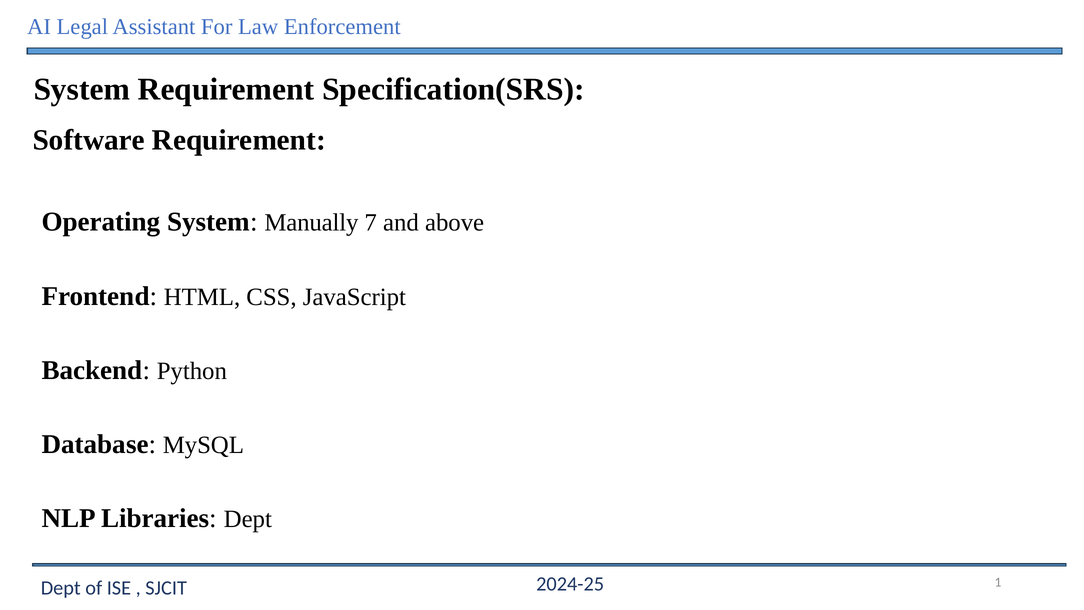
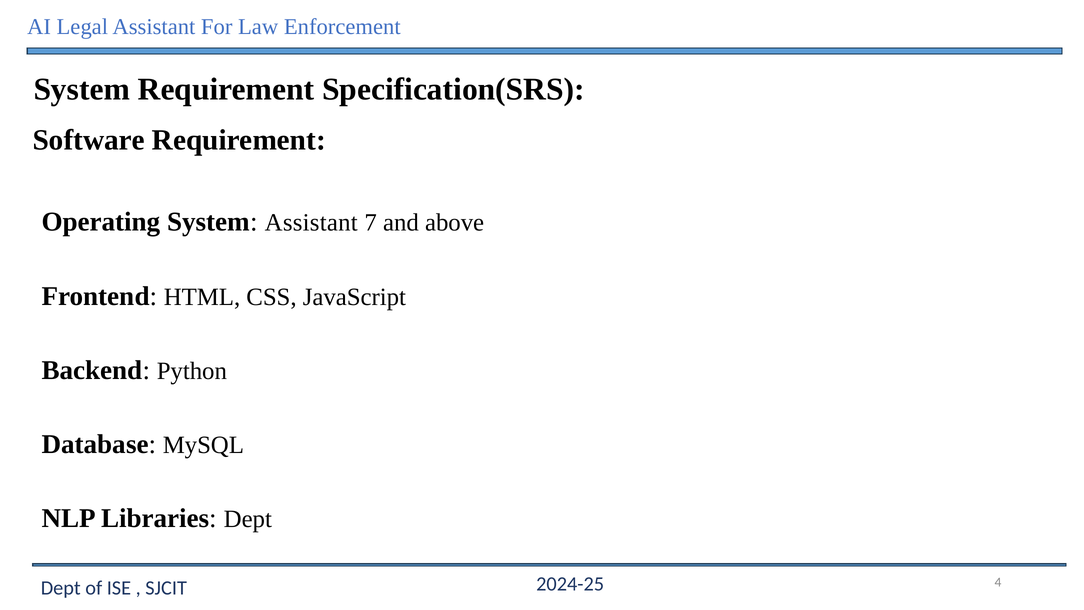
System Manually: Manually -> Assistant (311, 223)
1: 1 -> 4 (998, 582)
